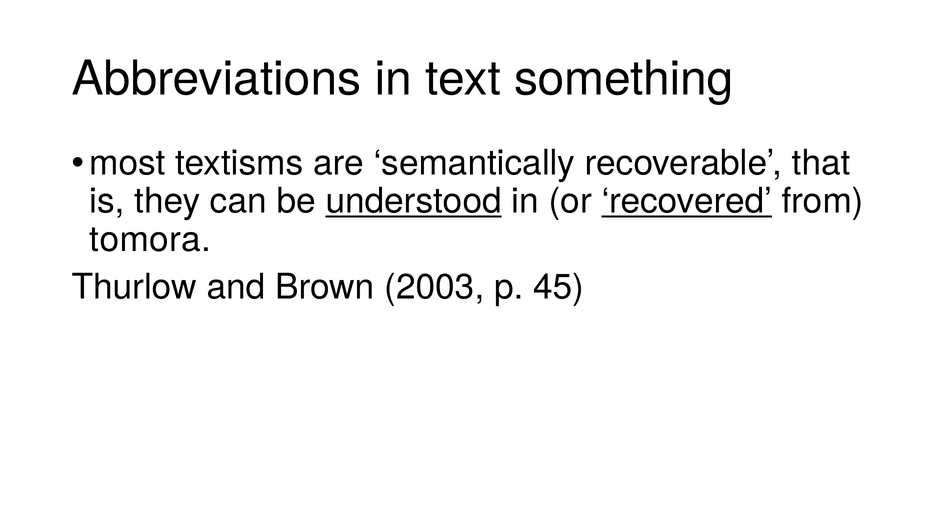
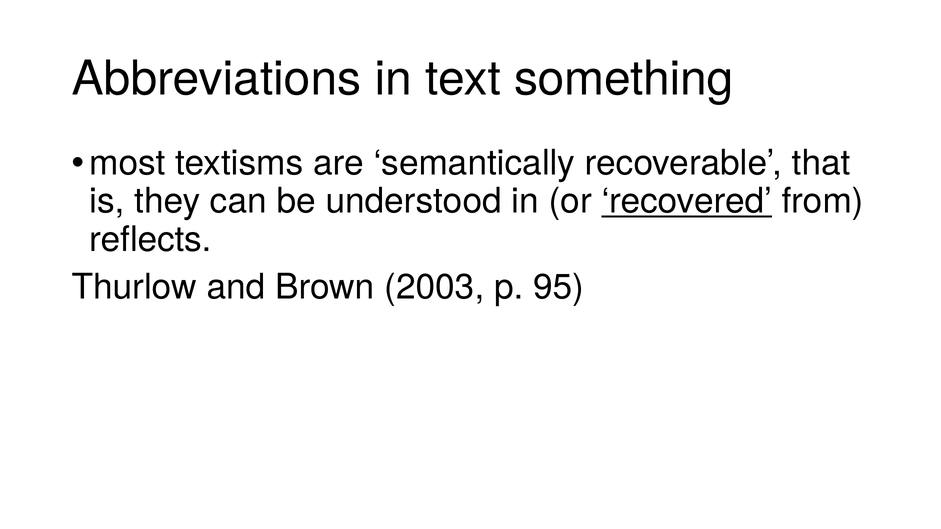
understood underline: present -> none (414, 201)
tomora: tomora -> reflects (151, 240)
45: 45 -> 95 (559, 287)
